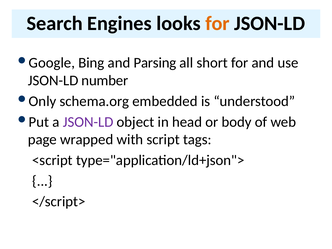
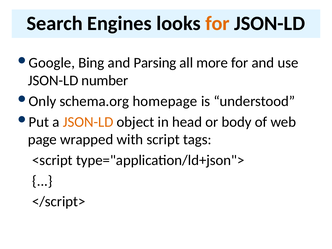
short: short -> more (212, 63)
embedded: embedded -> homepage (165, 101)
JSON-LD colour: purple -> orange (88, 122)
